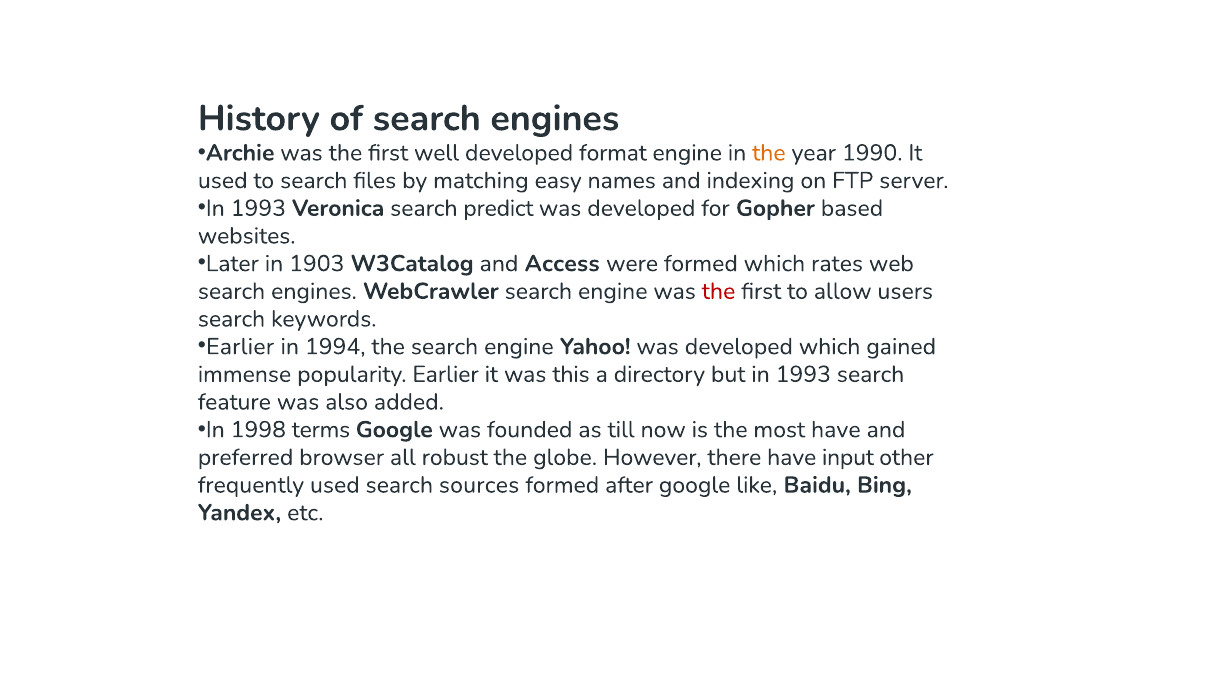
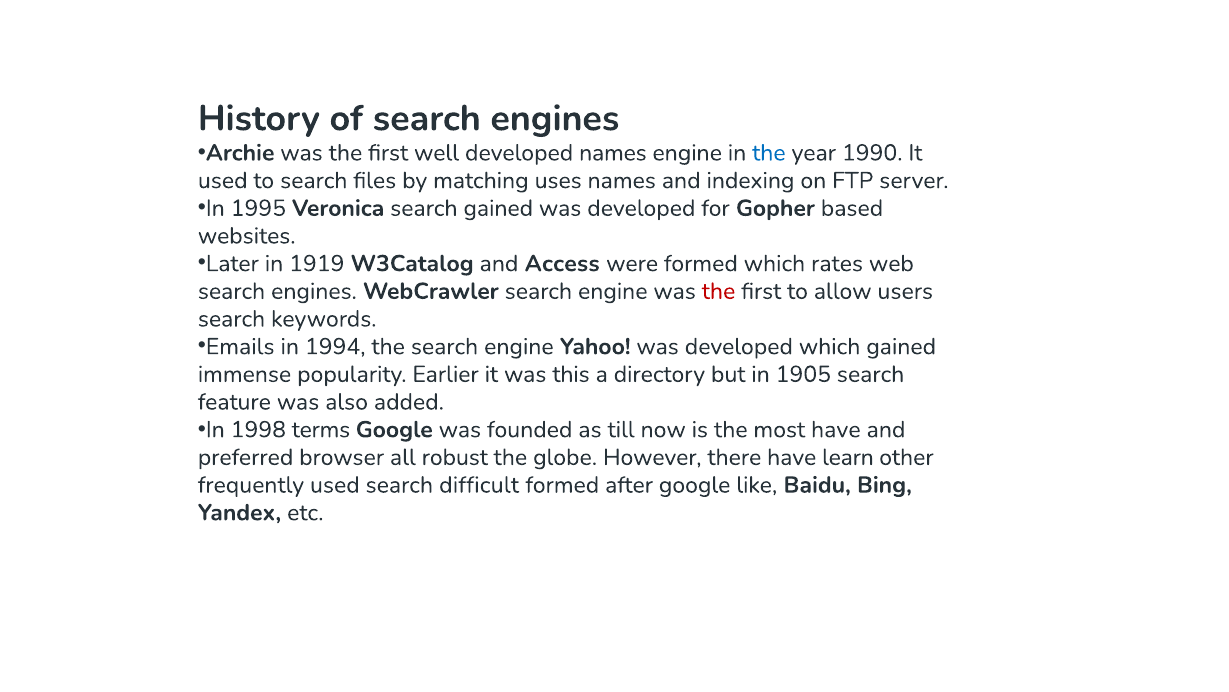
developed format: format -> names (613, 153)
the colour: orange -> blue (769, 153)
easy: easy -> uses (558, 180)
1993: 1993 -> 1995 (258, 208)
search predict: predict -> gained (498, 208)
1903: 1903 -> 1919 (317, 263)
Earlier: Earlier -> Emails (240, 346)
but in 1993: 1993 -> 1905 (803, 374)
input: input -> learn (848, 457)
sources: sources -> difficult (479, 485)
